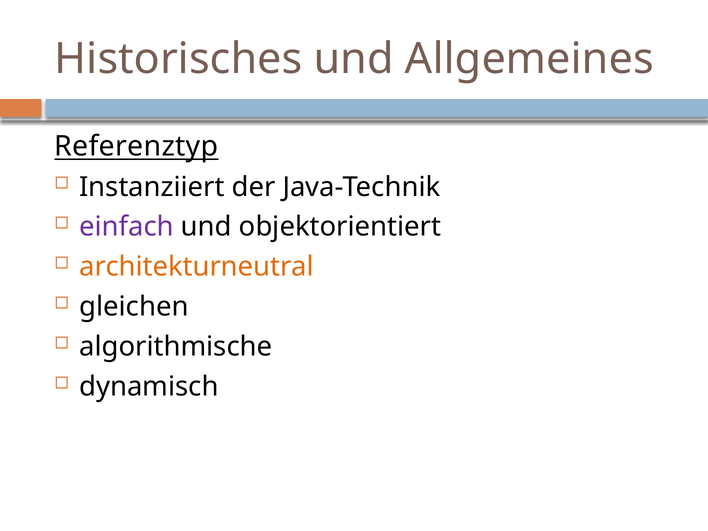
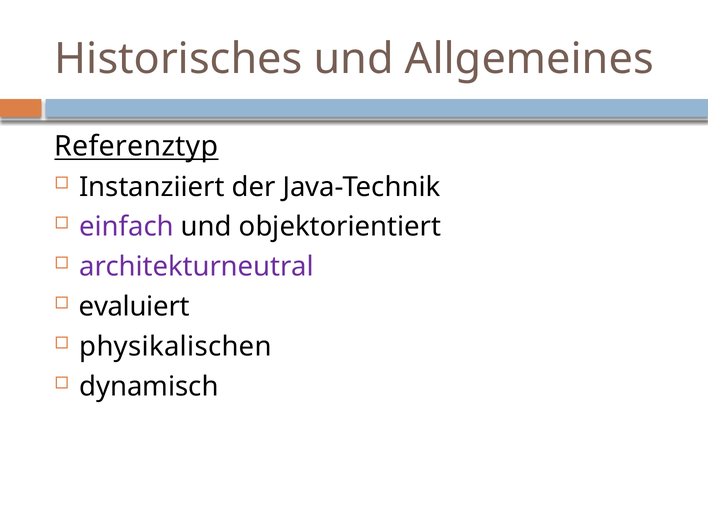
architekturneutral colour: orange -> purple (197, 267)
gleichen: gleichen -> evaluiert (134, 307)
algorithmische: algorithmische -> physikalischen (176, 347)
